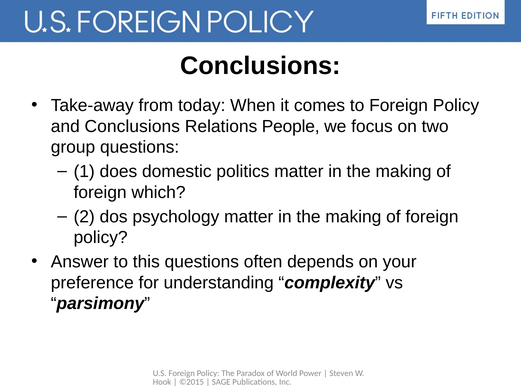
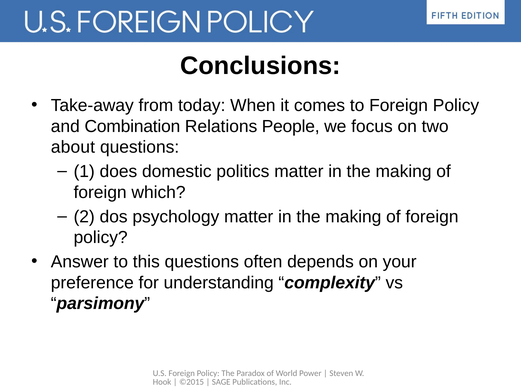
and Conclusions: Conclusions -> Combination (132, 126)
group: group -> about (73, 147)
